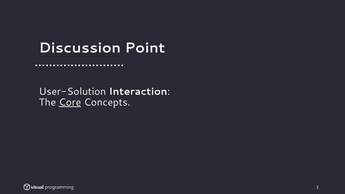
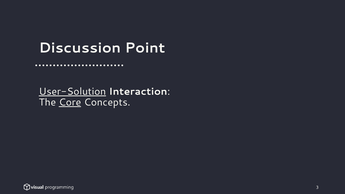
User-Solution underline: none -> present (72, 92)
